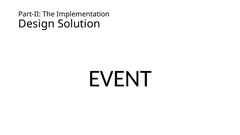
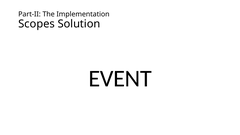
Design: Design -> Scopes (37, 24)
